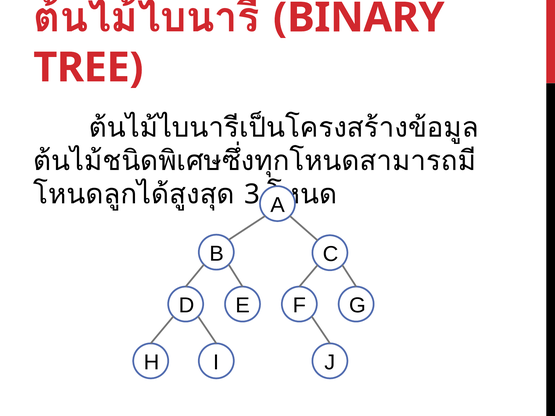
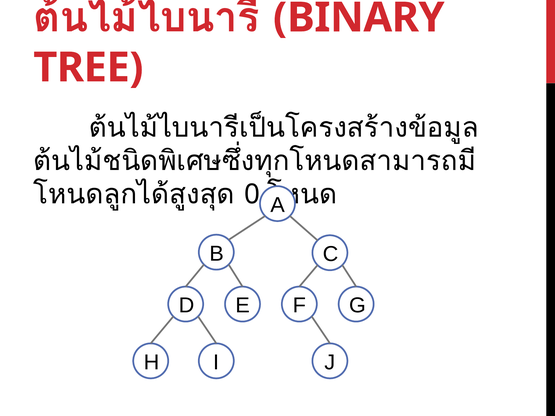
3: 3 -> 0 (252, 194)
